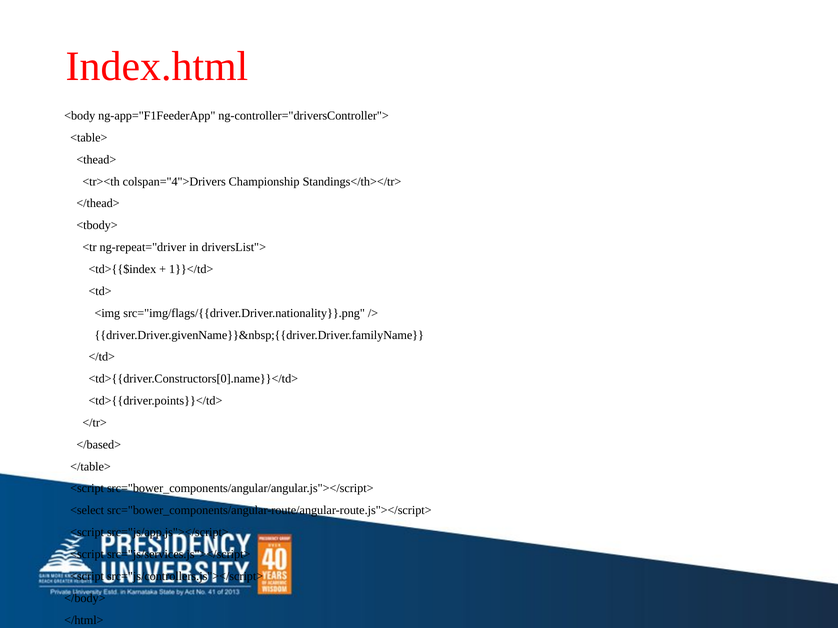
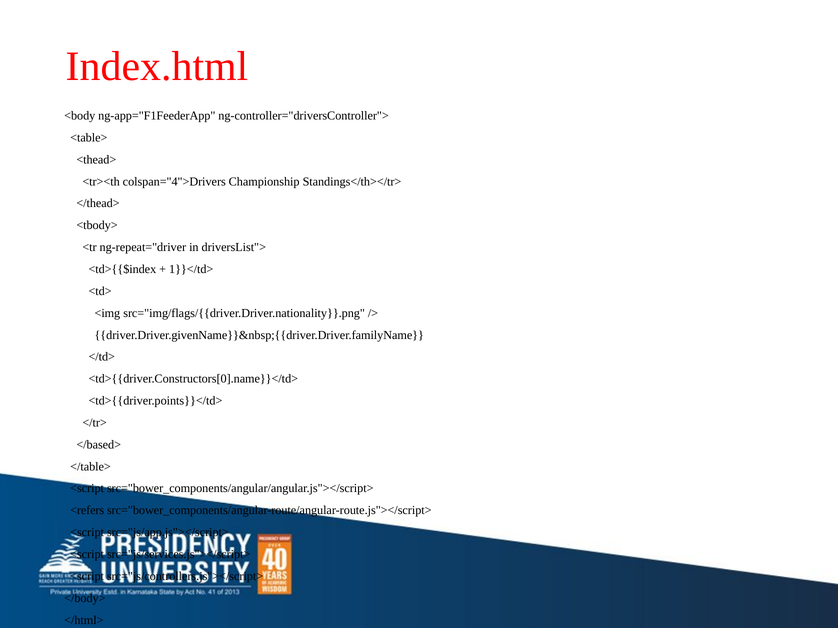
<select: <select -> <refers (87, 511)
